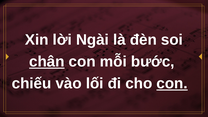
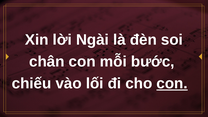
chân underline: present -> none (47, 62)
